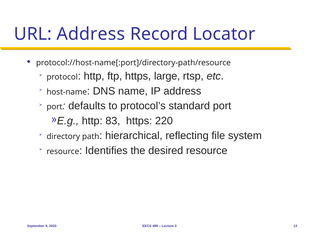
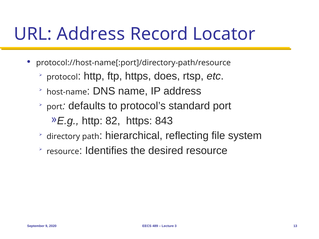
large: large -> does (167, 76)
83: 83 -> 82 (113, 121)
220: 220 -> 843 (164, 121)
